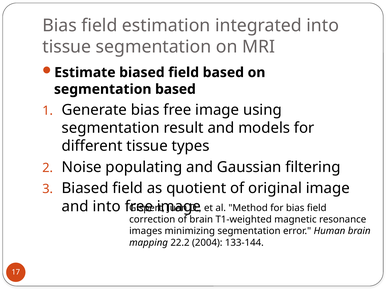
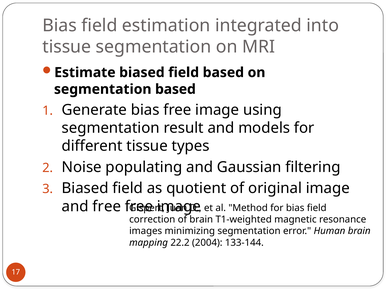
and into: into -> free (107, 206)
